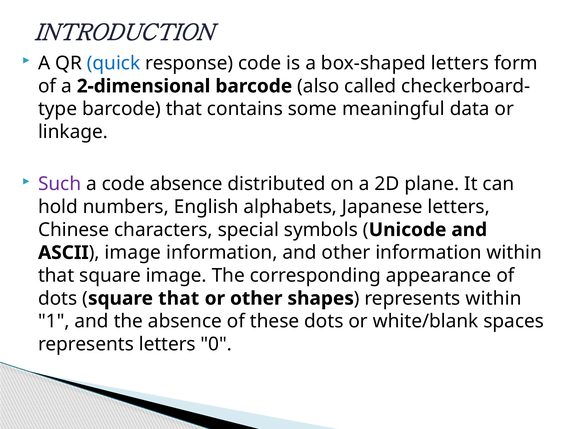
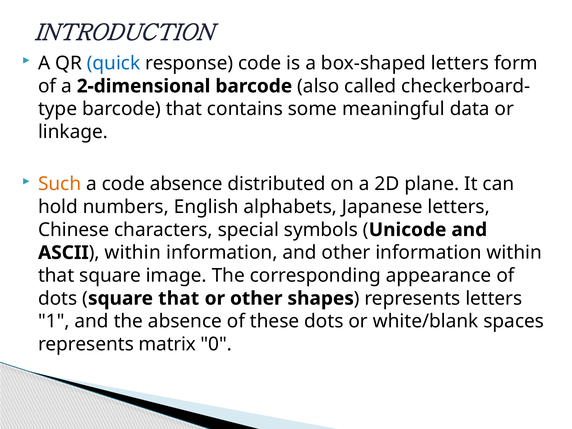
Such colour: purple -> orange (60, 184)
image: image -> within (133, 253)
represents within: within -> letters (494, 298)
represents letters: letters -> matrix (167, 344)
